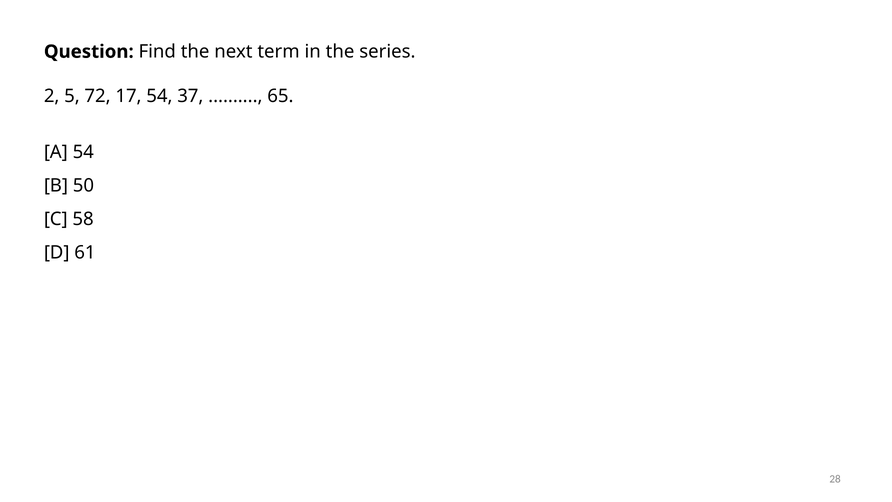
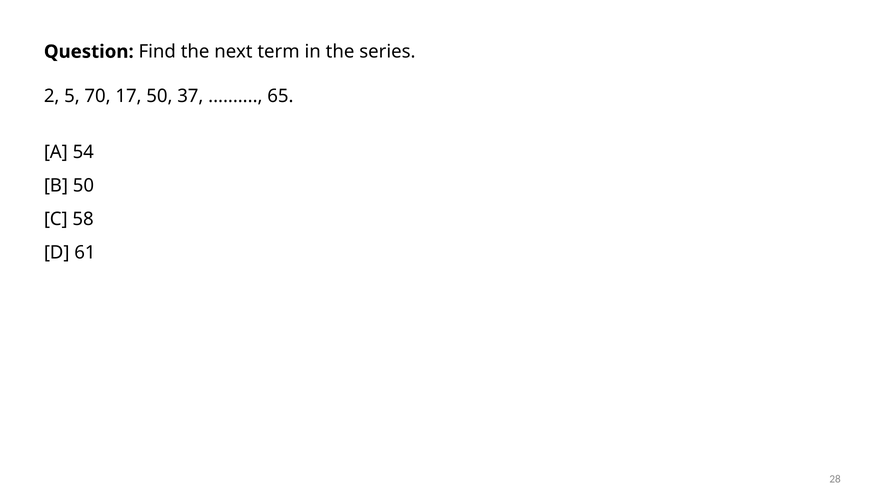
72: 72 -> 70 (98, 96)
17 54: 54 -> 50 (159, 96)
